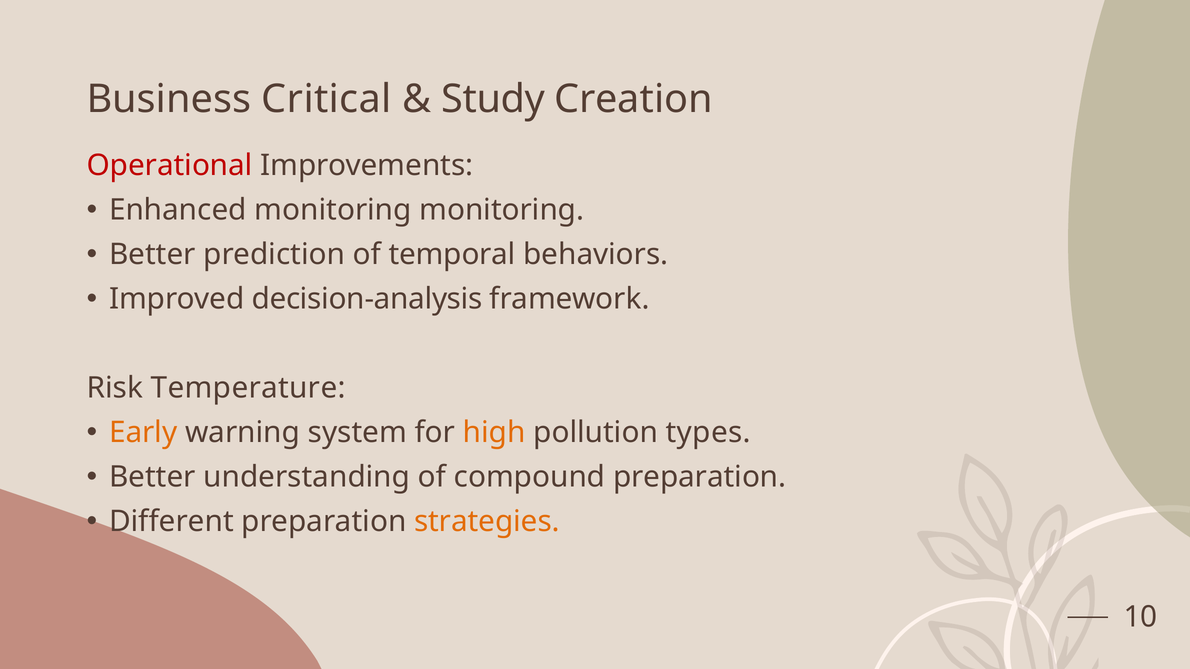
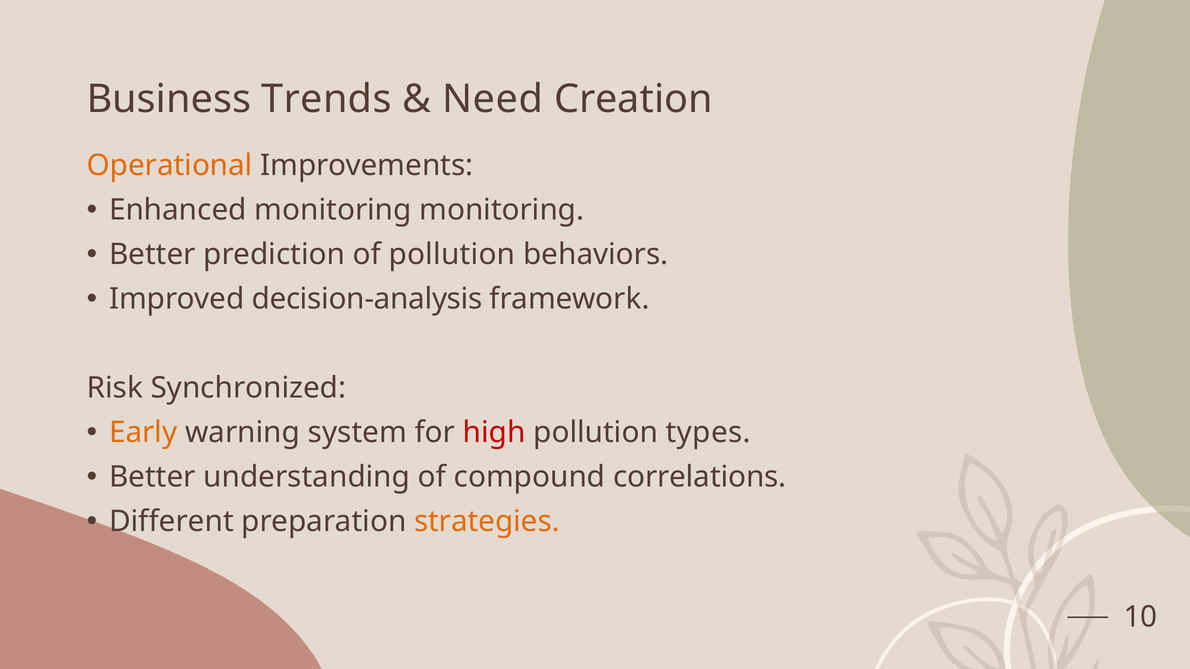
Critical: Critical -> Trends (327, 99)
Study: Study -> Need (493, 99)
Operational colour: red -> orange (170, 166)
of temporal: temporal -> pollution (452, 255)
Temperature: Temperature -> Synchronized (248, 388)
high colour: orange -> red (494, 433)
compound preparation: preparation -> correlations (700, 477)
